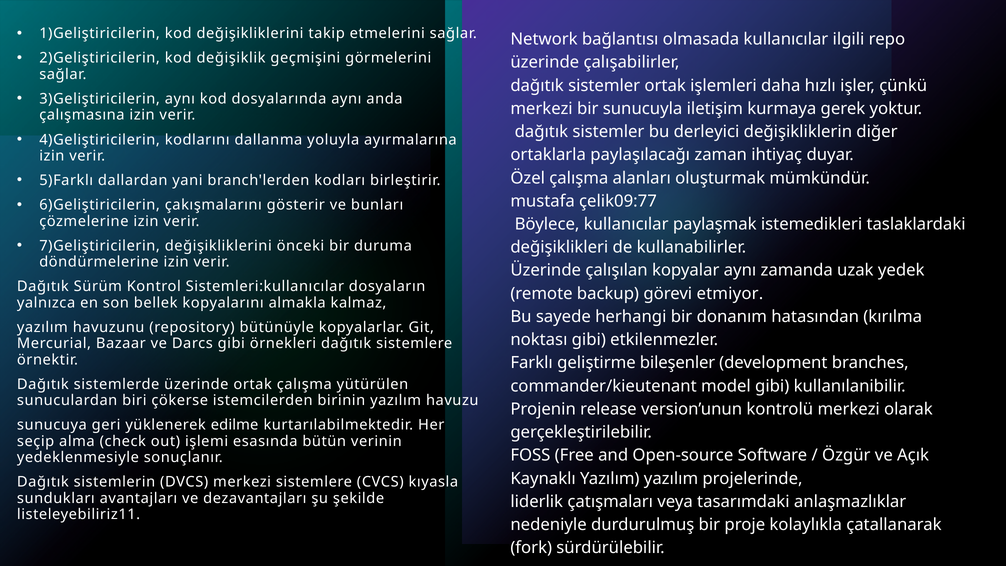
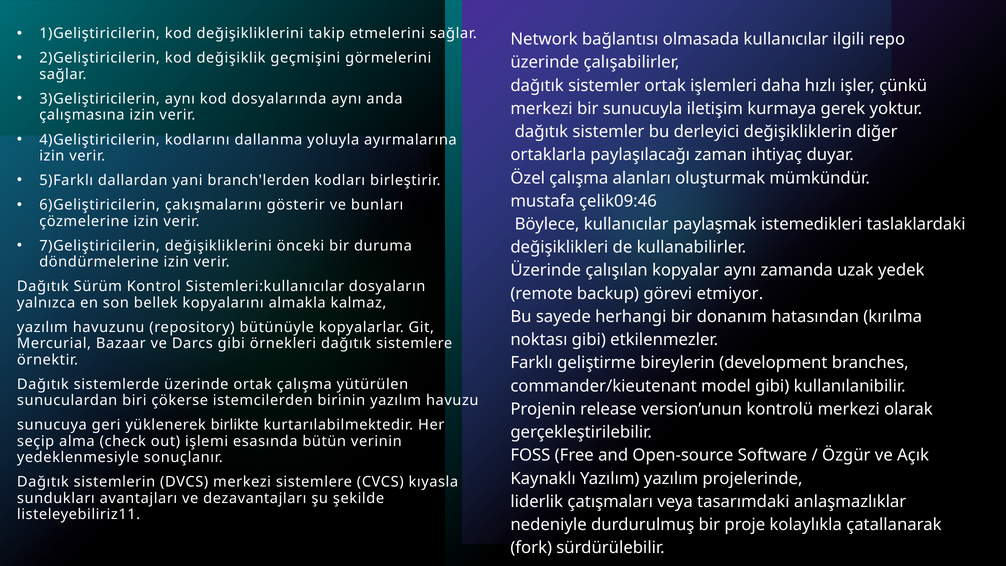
çelik09:77: çelik09:77 -> çelik09:46 (618, 201)
bileşenler: bileşenler -> bireylerin (677, 363)
edilme: edilme -> birlikte (235, 425)
